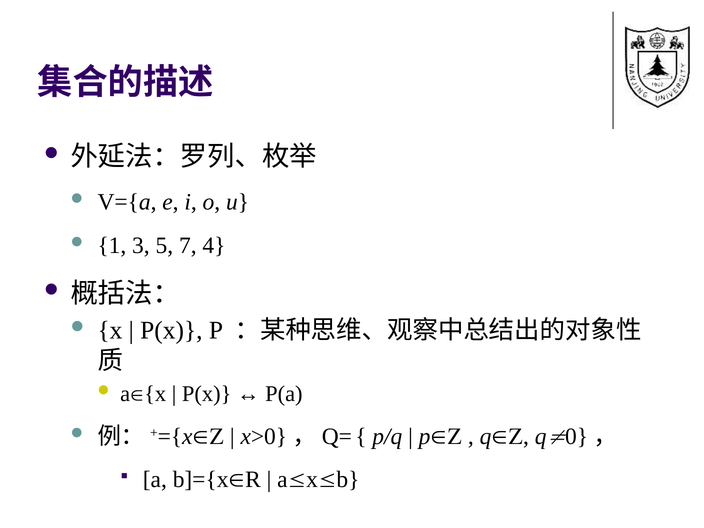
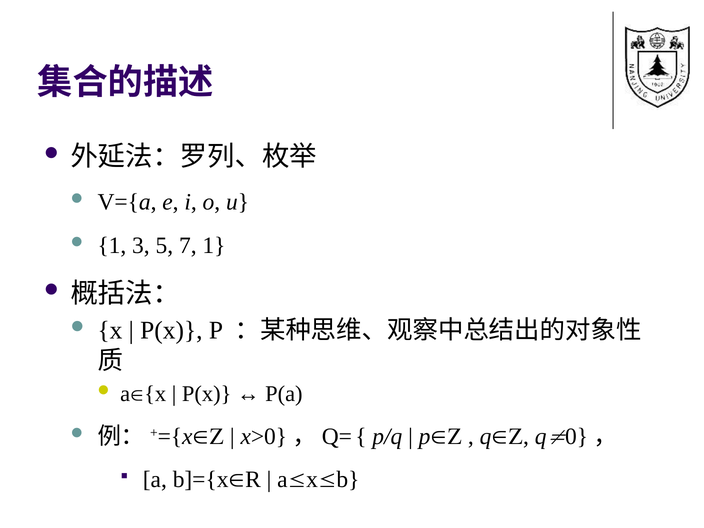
7 4: 4 -> 1 (214, 245)
